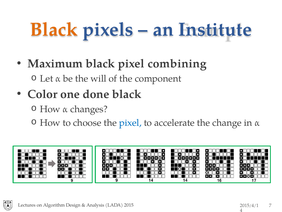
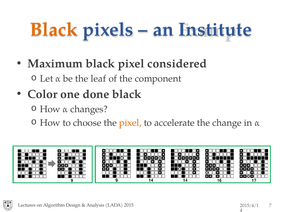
combining: combining -> considered (177, 63)
will: will -> leaf (98, 78)
pixel colour: blue -> orange (130, 122)
